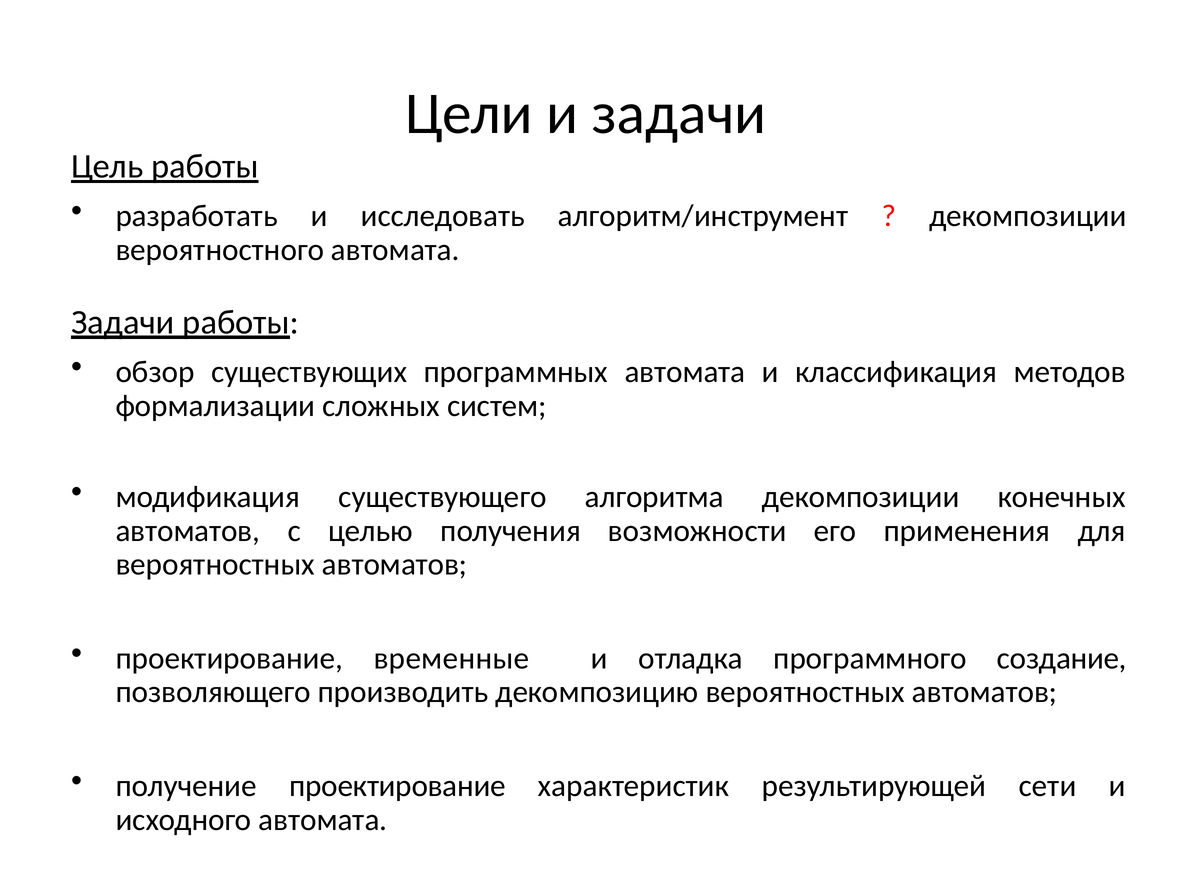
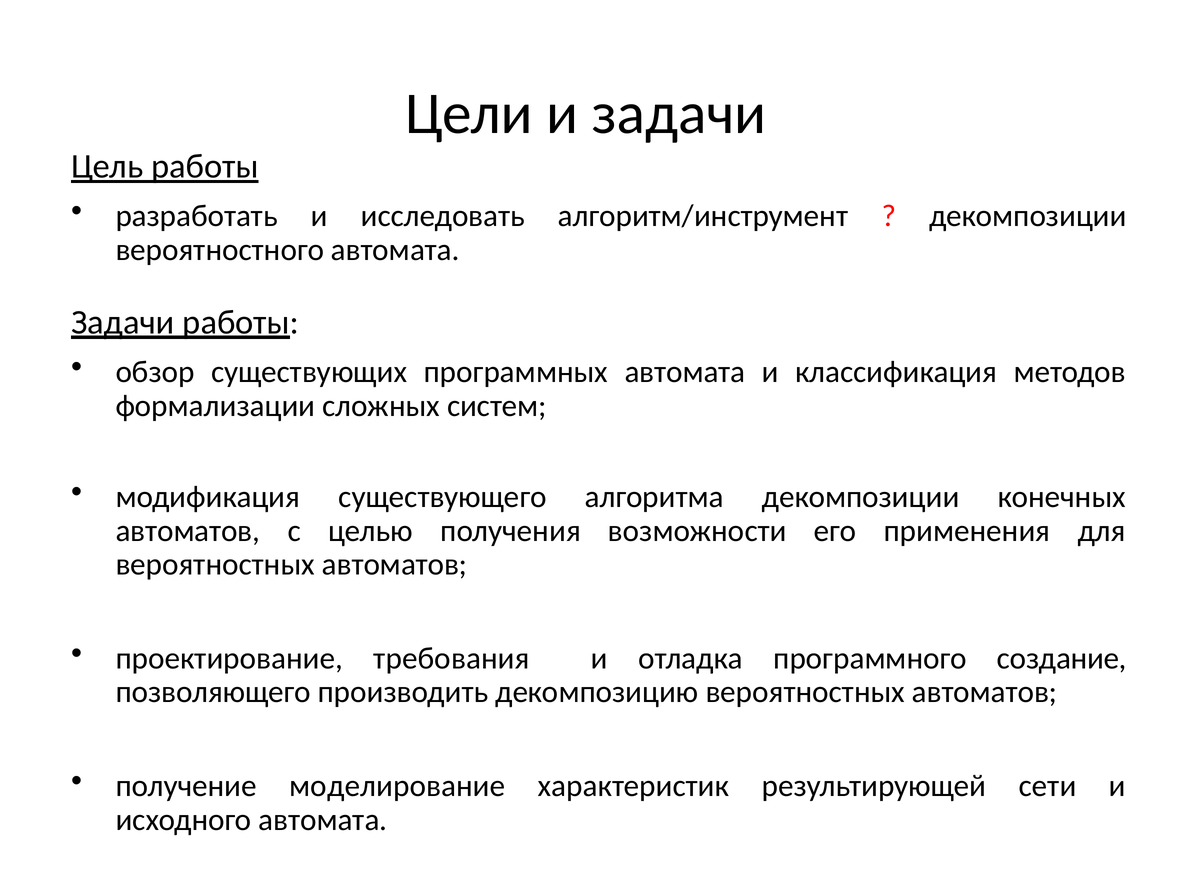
временные: временные -> требования (452, 658)
получение проектирование: проектирование -> моделирование (397, 786)
